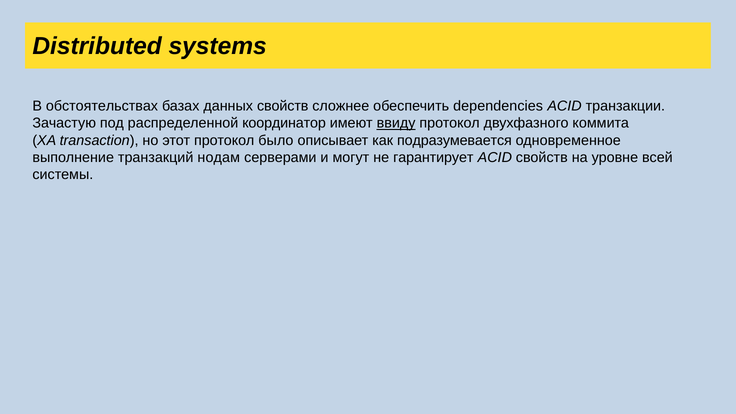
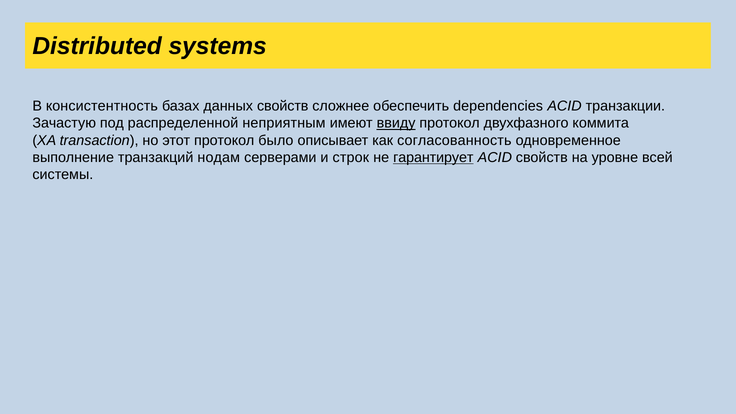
обстоятельствах: обстоятельствах -> консистентность (102, 106)
координатор: координатор -> неприятным (284, 123)
подразумевается: подразумевается -> согласованность (454, 140)
могут: могут -> строк (351, 158)
гарантирует underline: none -> present (433, 158)
